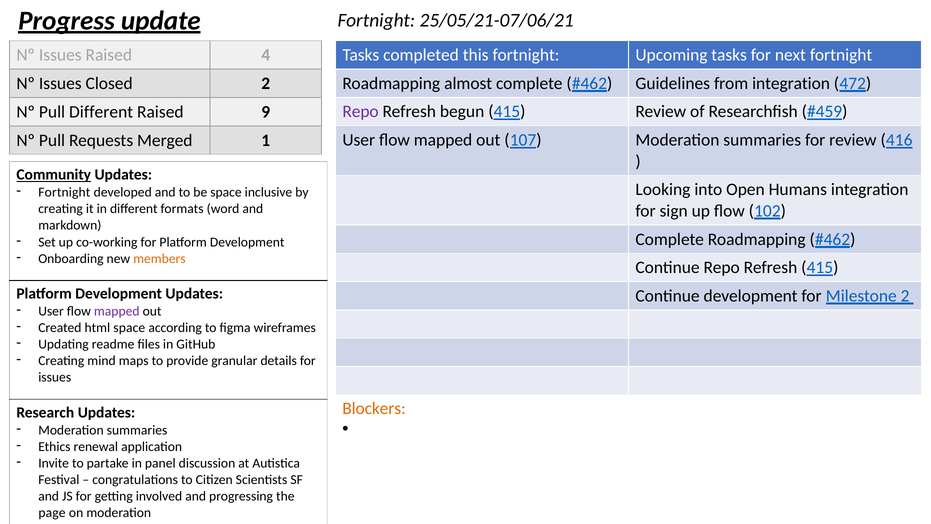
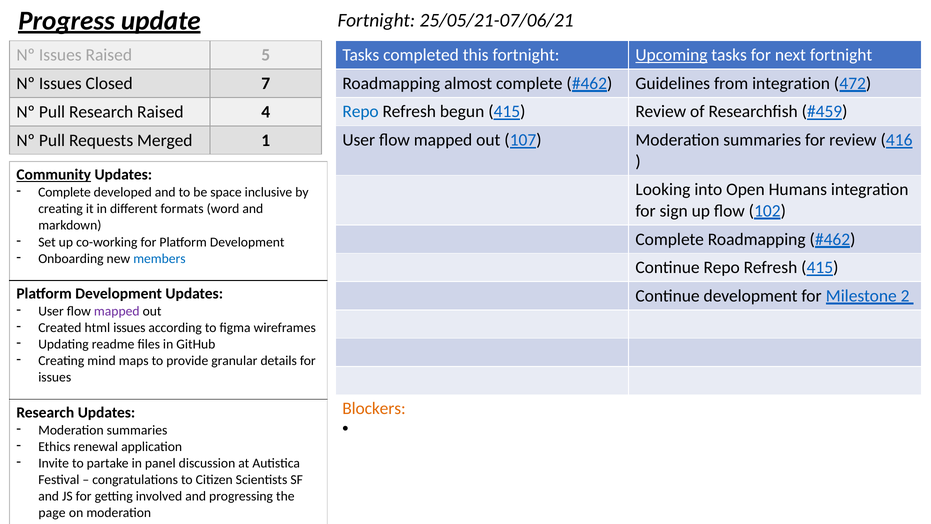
4: 4 -> 5 (266, 55)
Upcoming underline: none -> present (671, 55)
Closed 2: 2 -> 7 (266, 83)
Repo colour: purple -> blue (361, 112)
Pull Different: Different -> Research (101, 112)
9: 9 -> 4 (266, 112)
Fortnight: Fortnight -> Complete (65, 192)
members colour: orange -> blue (159, 258)
html space: space -> issues (129, 328)
